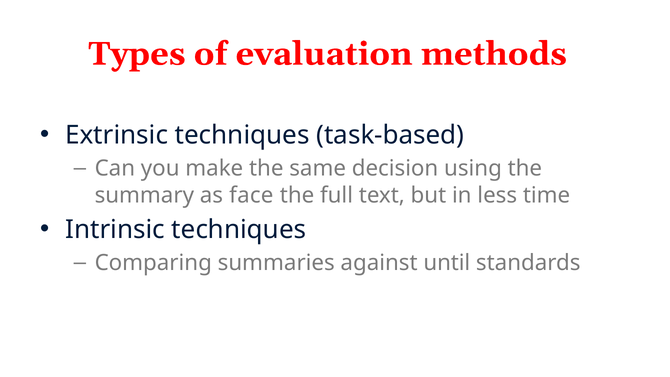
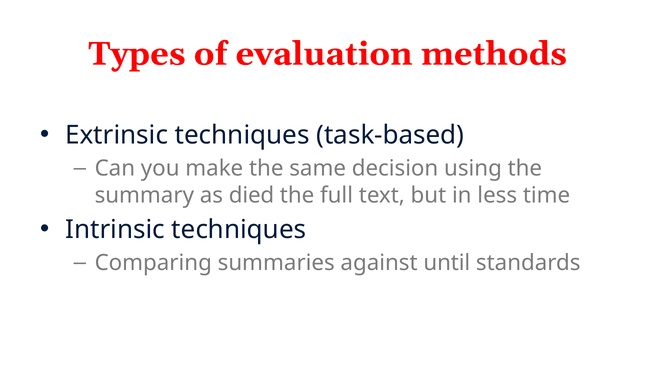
face: face -> died (252, 195)
